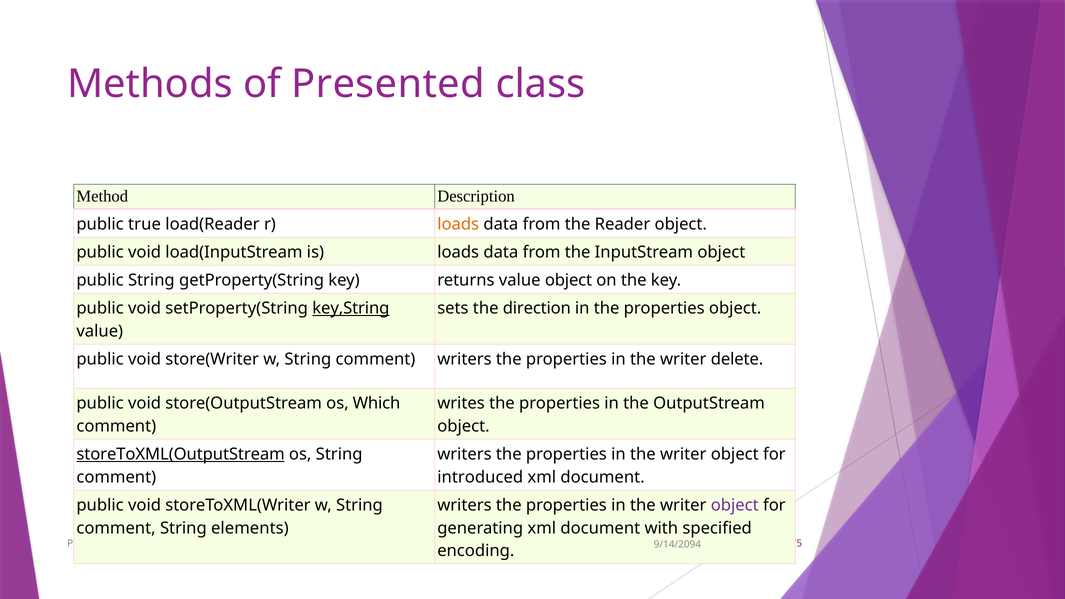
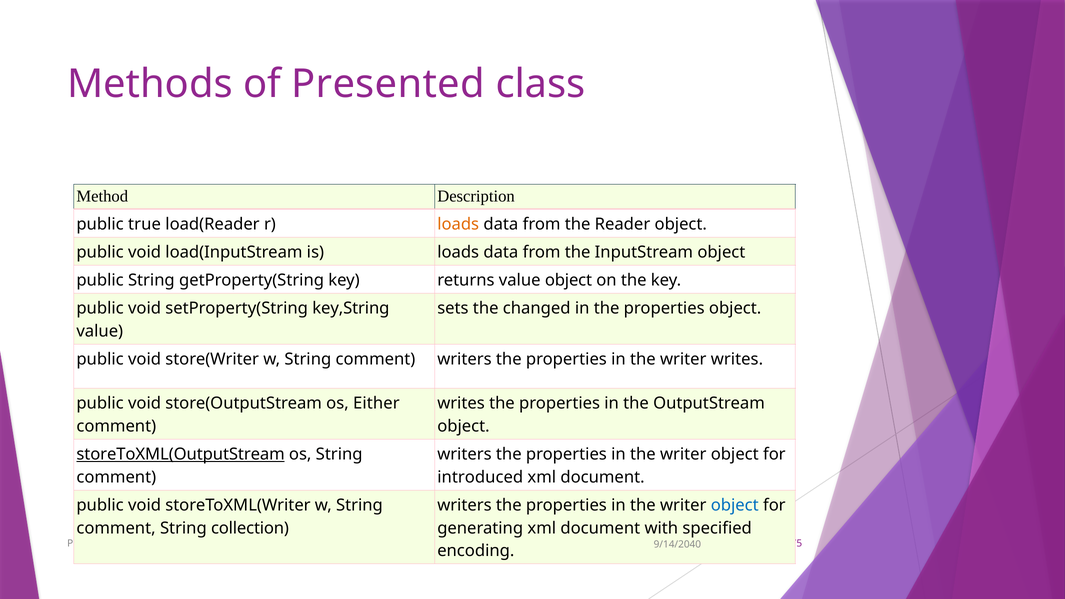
key,String underline: present -> none (351, 308)
direction: direction -> changed (537, 308)
writer delete: delete -> writes (737, 359)
Which: Which -> Either (376, 404)
object colour: purple -> blue (735, 505)
elements: elements -> collection (250, 528)
9/14/2094: 9/14/2094 -> 9/14/2040 (677, 544)
